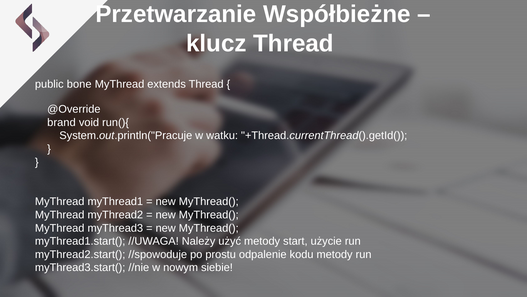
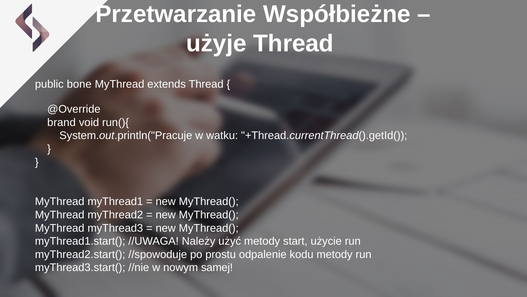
klucz: klucz -> użyje (216, 43)
siebie: siebie -> samej (217, 267)
